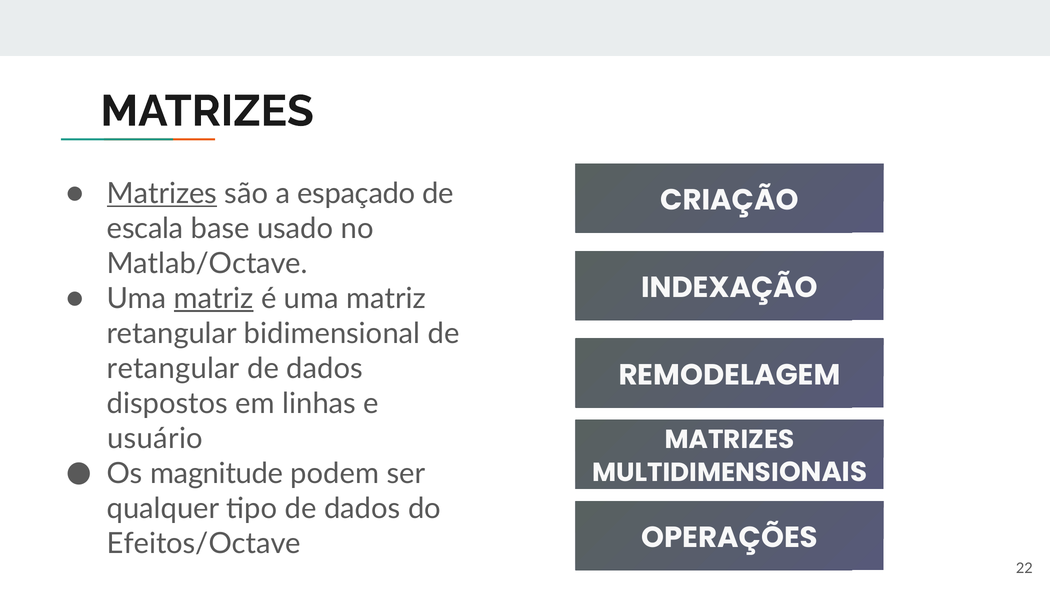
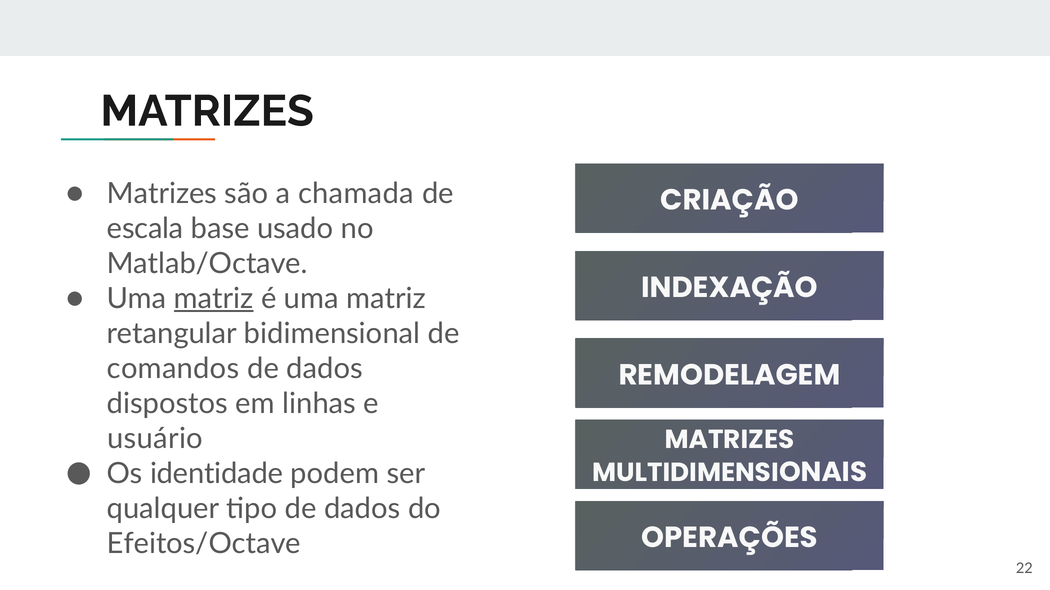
Matrizes underline: present -> none (162, 194)
espaçado: espaçado -> chamada (356, 194)
retangular: retangular -> comandos (173, 369)
magnitude: magnitude -> identidade (217, 474)
